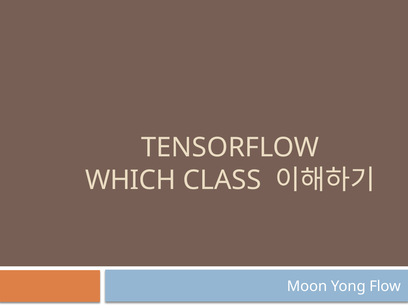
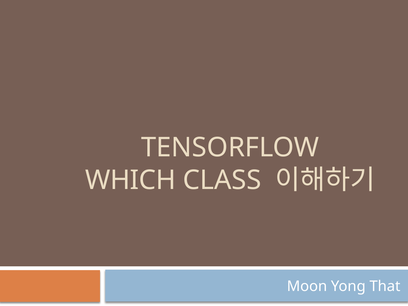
Flow: Flow -> That (385, 286)
